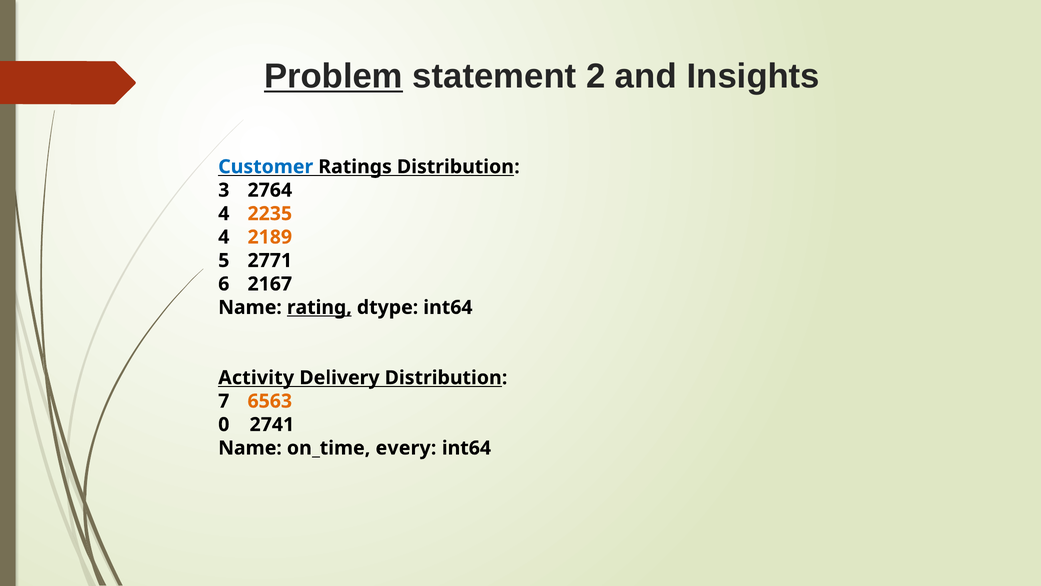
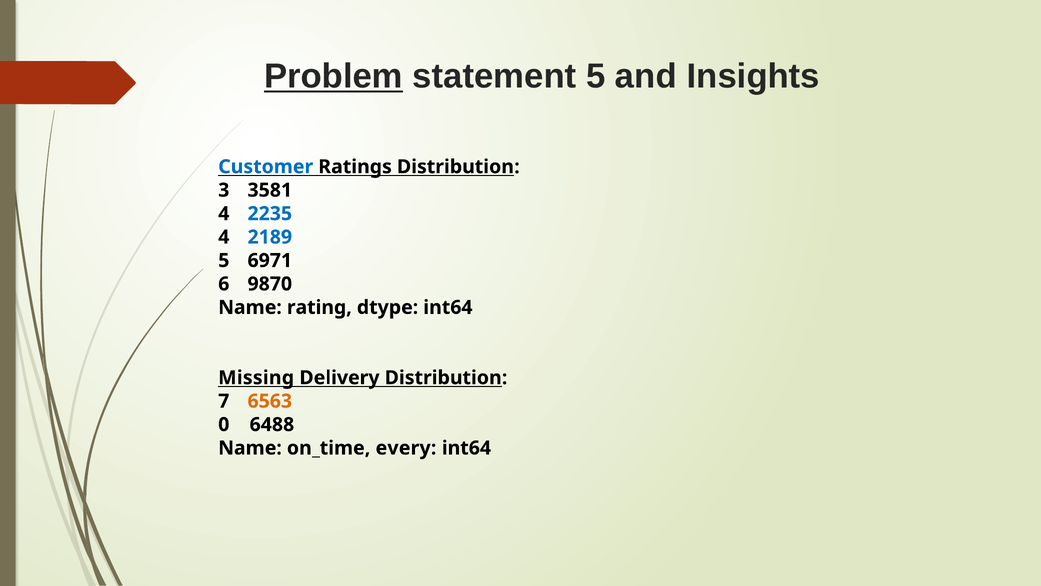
statement 2: 2 -> 5 (596, 76)
2764: 2764 -> 3581 (270, 190)
2235 colour: orange -> blue (270, 214)
2189 colour: orange -> blue (270, 237)
2771: 2771 -> 6971 (270, 260)
2167: 2167 -> 9870 (270, 284)
rating underline: present -> none (319, 307)
Activity: Activity -> Missing (256, 377)
2741: 2741 -> 6488 (272, 424)
